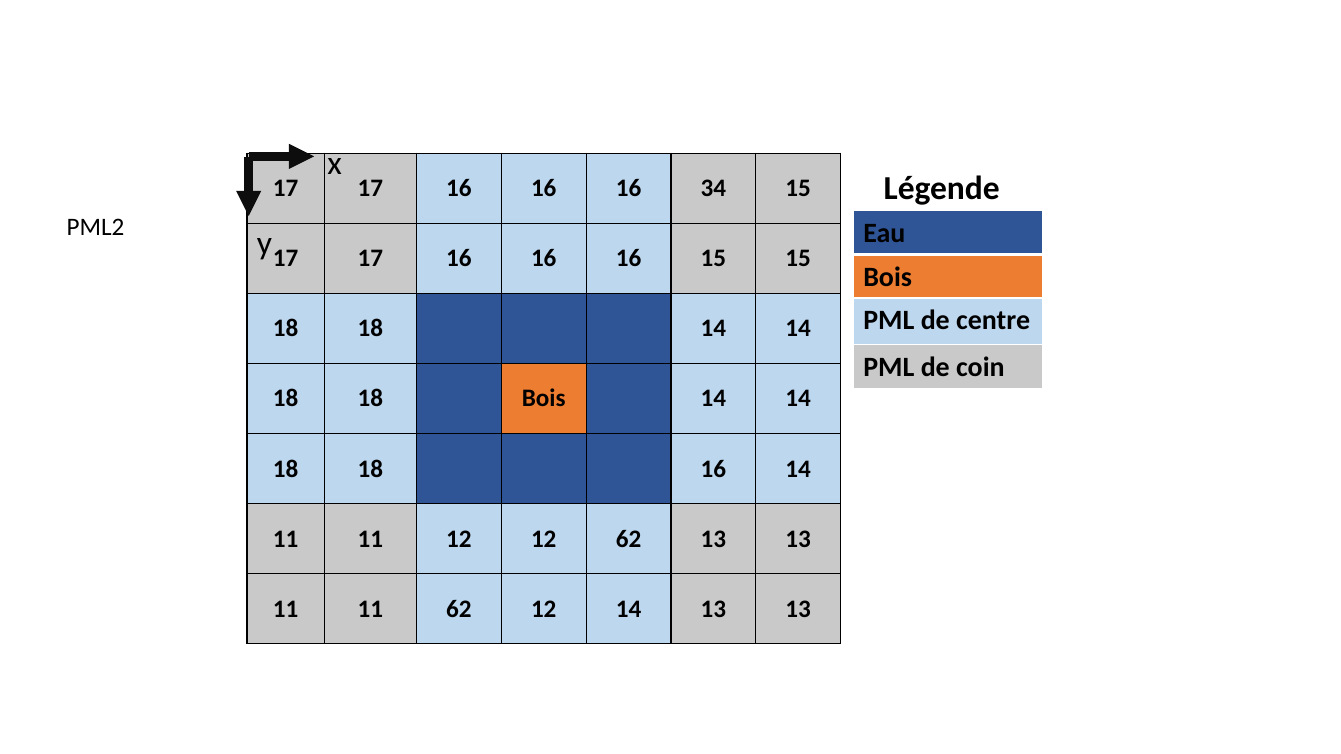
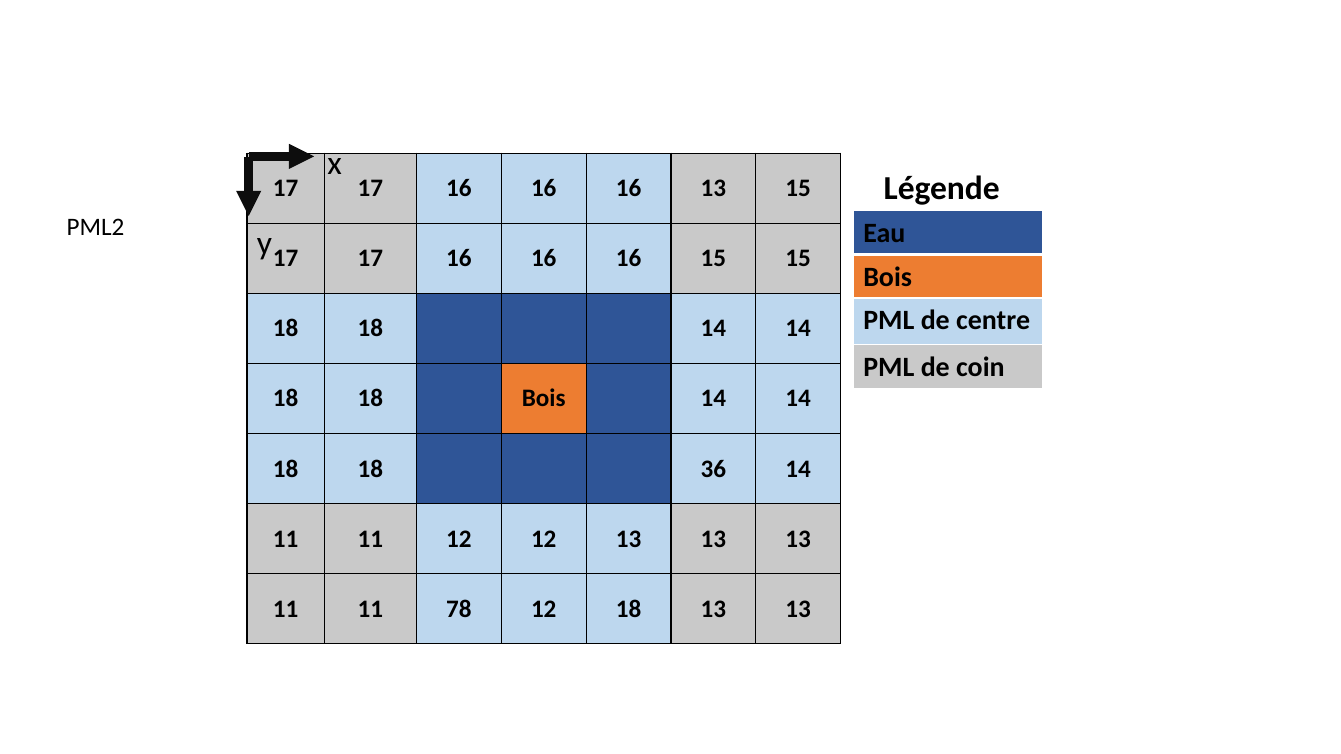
16 34: 34 -> 13 (713, 189)
18 16: 16 -> 36 (713, 469)
12 62: 62 -> 13 (629, 539)
11 62: 62 -> 78 (459, 609)
12 14: 14 -> 18 (629, 609)
